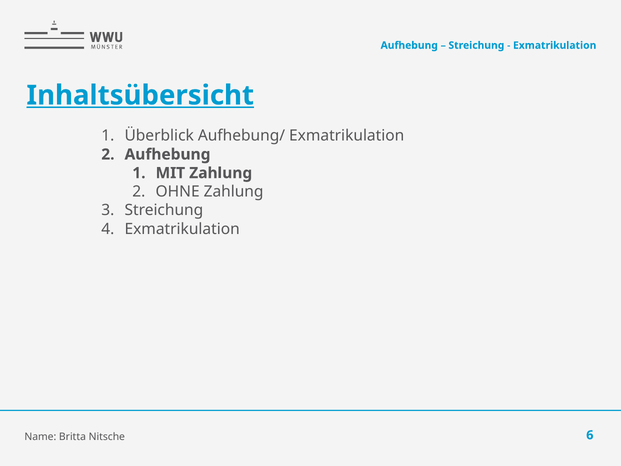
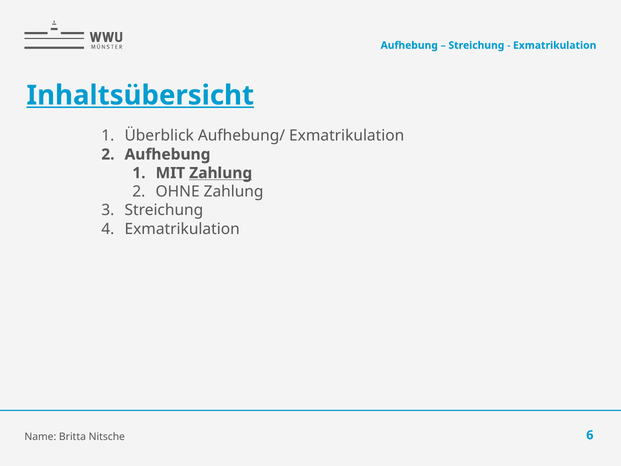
Zahlung underline: none -> present (221, 173)
